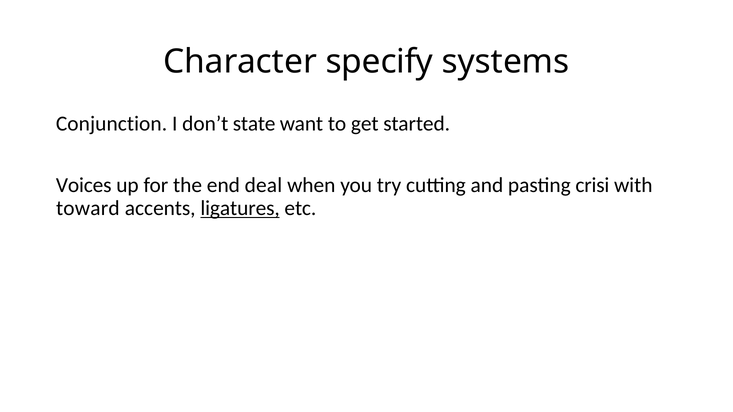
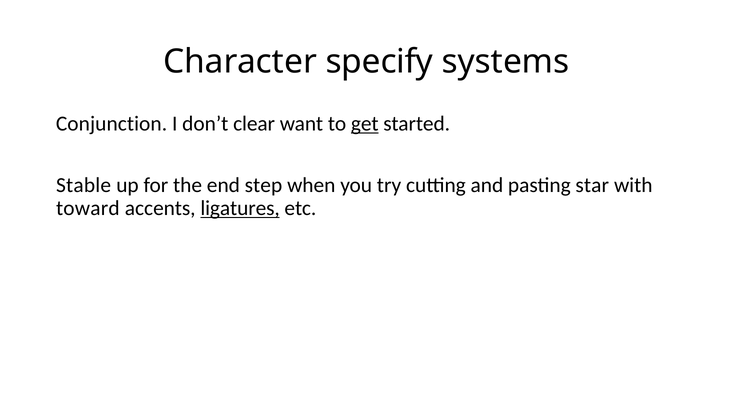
state: state -> clear (254, 124)
get underline: none -> present (365, 124)
Voices: Voices -> Stable (84, 185)
deal: deal -> step (263, 185)
crisi: crisi -> star (592, 185)
